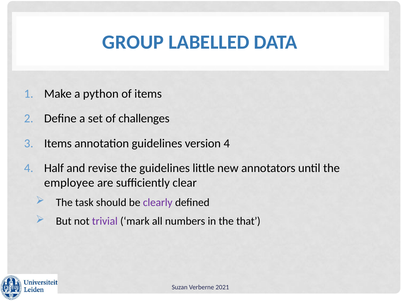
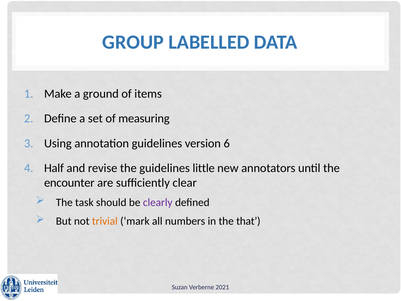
python: python -> ground (101, 94)
challenges: challenges -> measuring (144, 118)
Items: Items -> Using (58, 143)
version 4: 4 -> 6 (227, 143)
employee: employee -> encounter (69, 183)
trivial colour: purple -> orange (105, 221)
